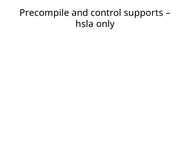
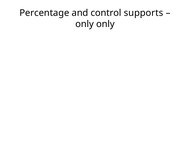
Precompile: Precompile -> Percentage (44, 13)
hsla: hsla -> only (85, 24)
